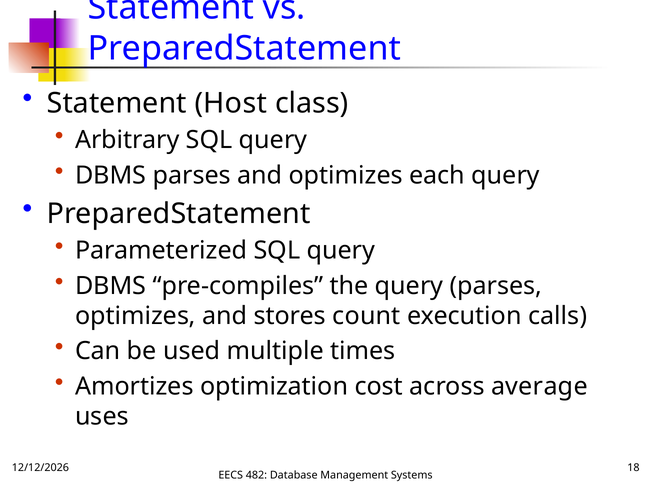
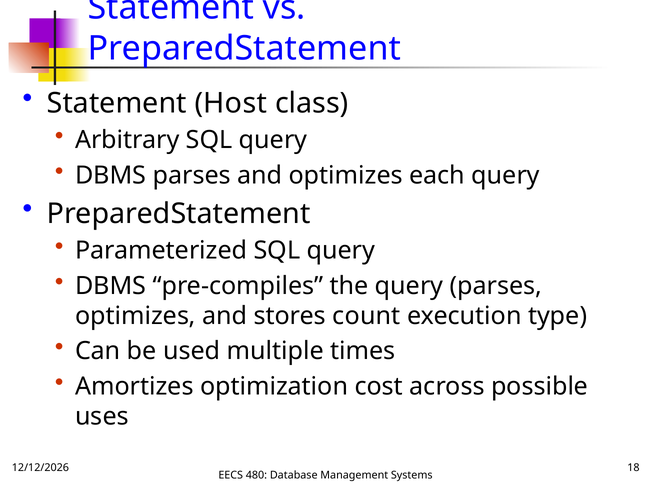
calls: calls -> type (558, 316)
average: average -> possible (540, 387)
482: 482 -> 480 (256, 476)
